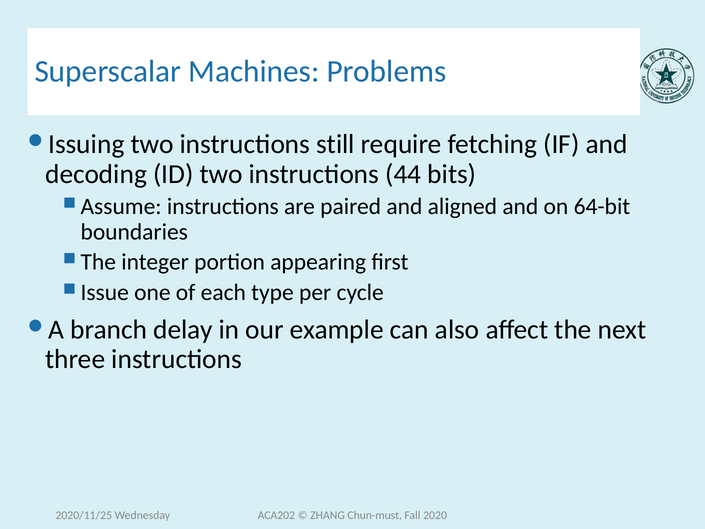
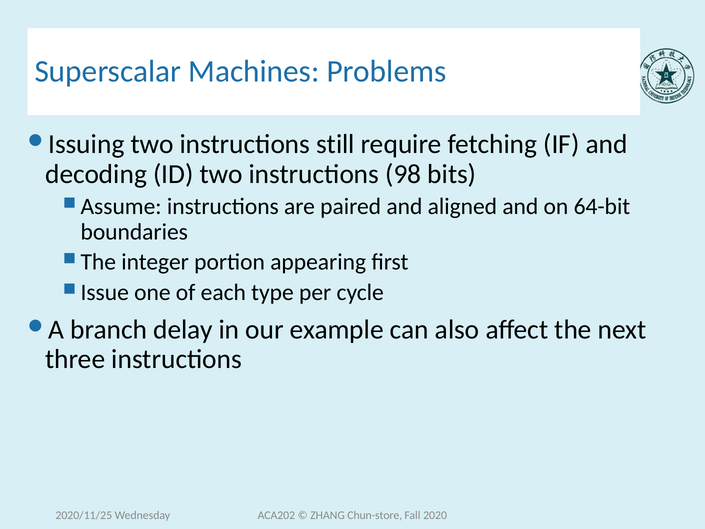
44: 44 -> 98 (403, 174)
Chun-must: Chun-must -> Chun-store (375, 515)
